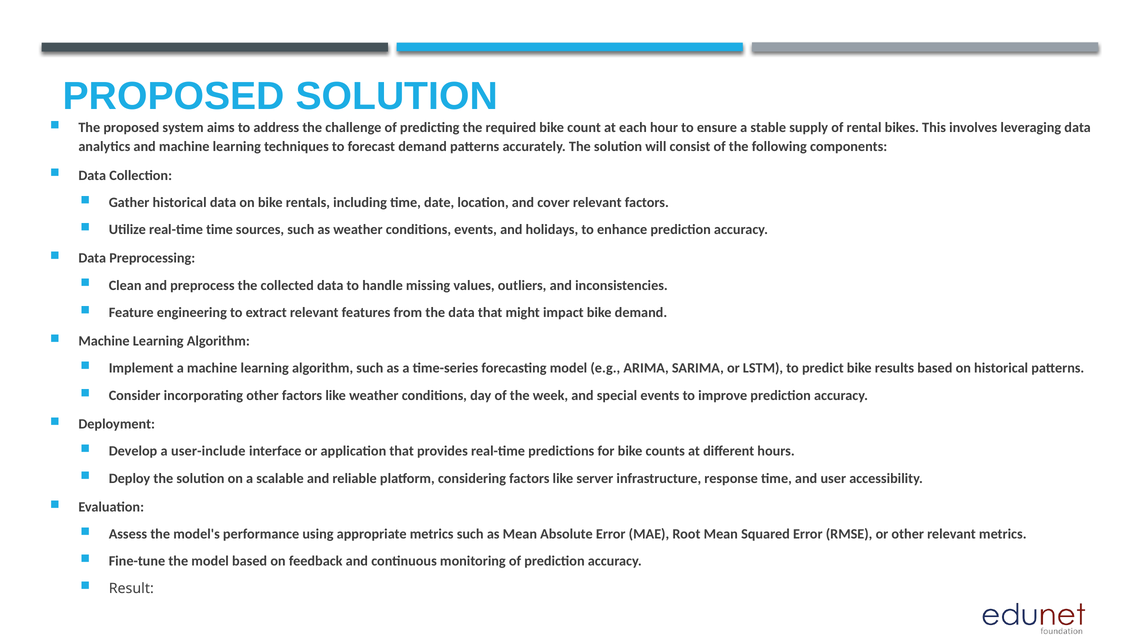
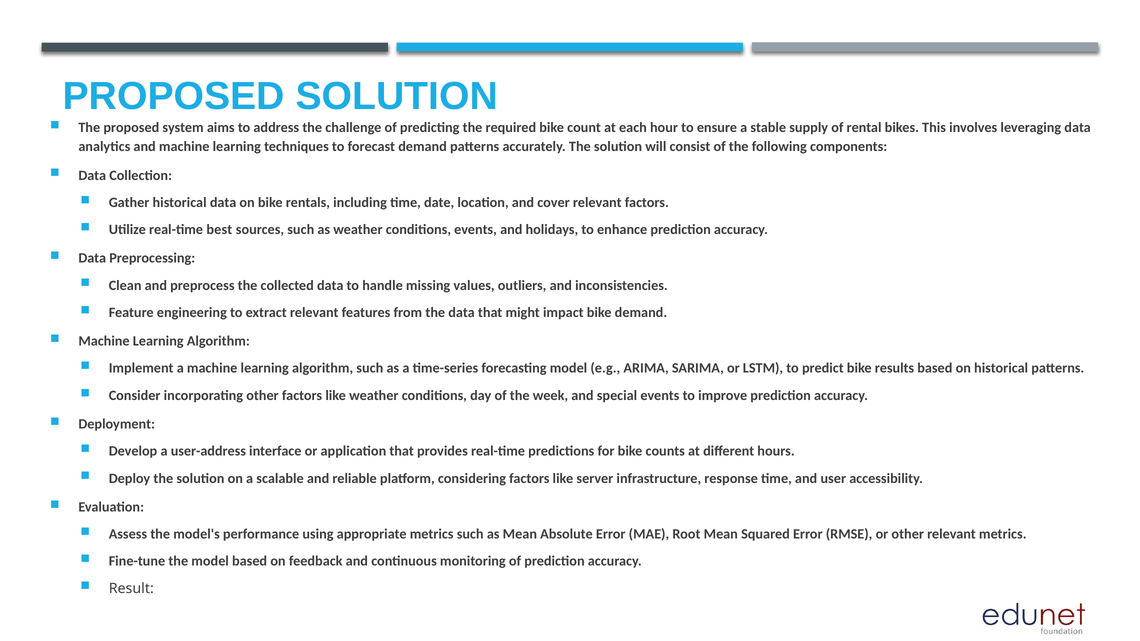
real-time time: time -> best (219, 230)
user-include: user-include -> user-address (208, 451)
